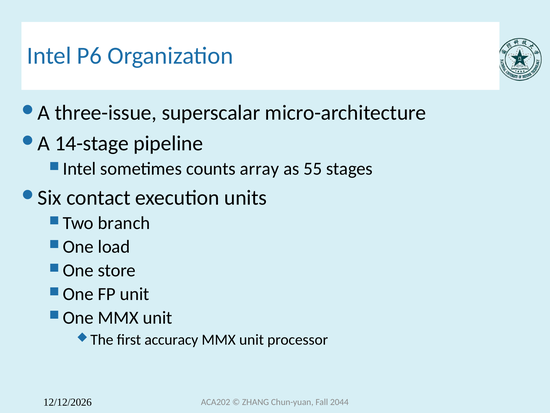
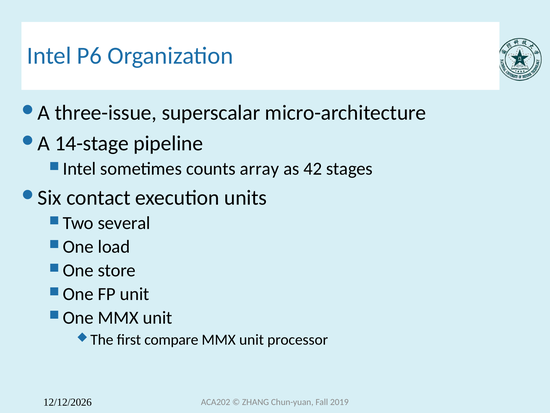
55: 55 -> 42 (313, 169)
branch: branch -> several (124, 223)
accuracy: accuracy -> compare (171, 339)
2044: 2044 -> 2019 (339, 402)
